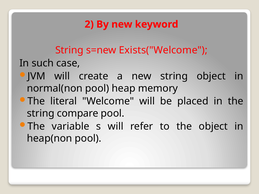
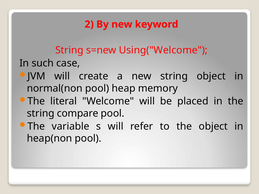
Exists("Welcome: Exists("Welcome -> Using("Welcome (163, 50)
